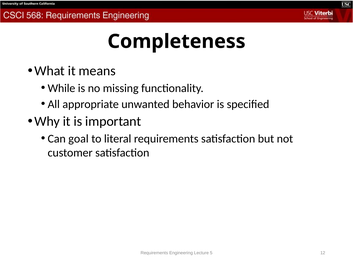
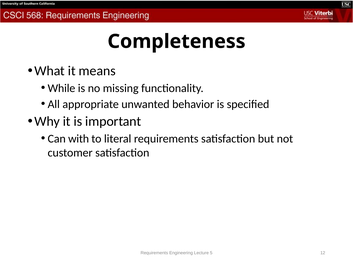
goal: goal -> with (79, 139)
